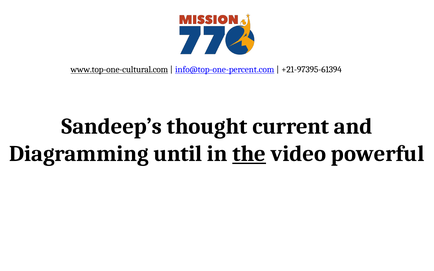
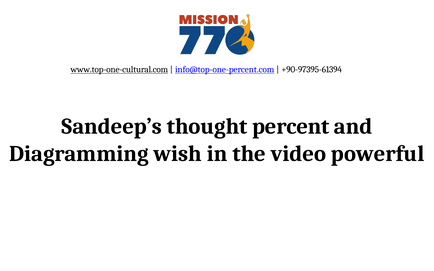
+21-97395-61394: +21-97395-61394 -> +90-97395-61394 (312, 70)
current: current -> percent (291, 127)
until: until -> wish (178, 154)
the underline: present -> none (249, 154)
